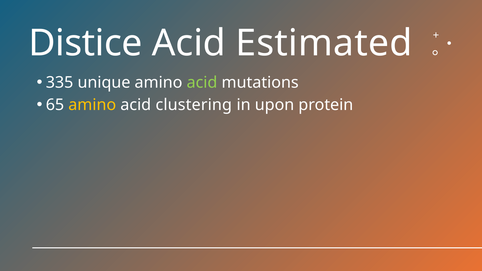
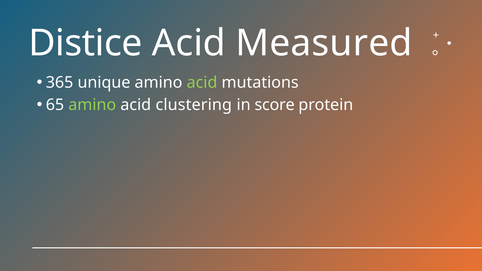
Estimated: Estimated -> Measured (324, 43)
335: 335 -> 365 (60, 83)
amino colour: yellow -> light green (92, 105)
upon: upon -> score (275, 105)
